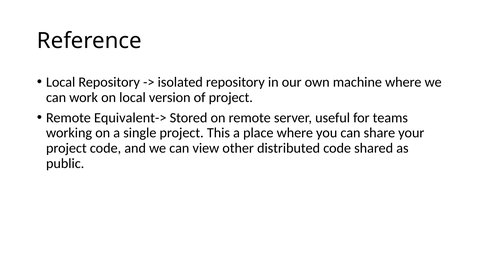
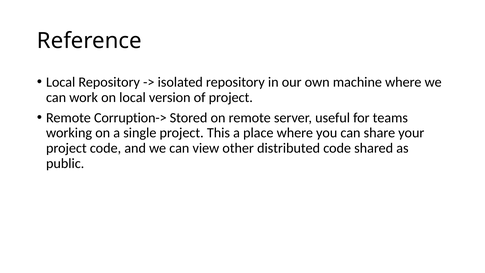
Equivalent->: Equivalent-> -> Corruption-> (130, 118)
